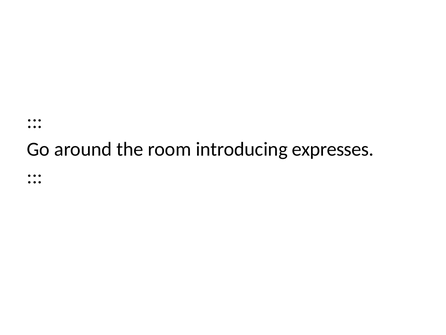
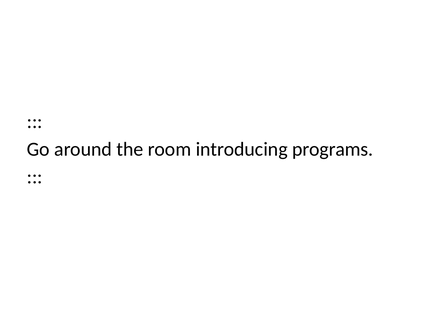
expresses: expresses -> programs (333, 149)
